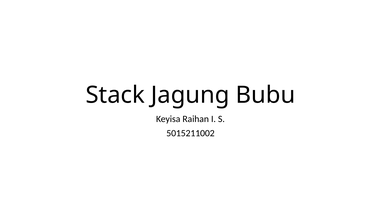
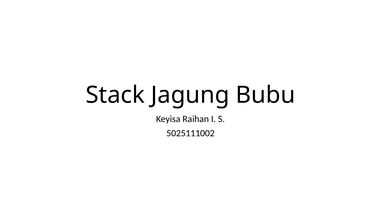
5015211002: 5015211002 -> 5025111002 (190, 133)
